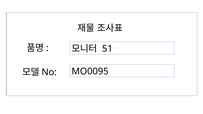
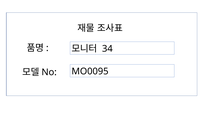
51: 51 -> 34 (107, 49)
